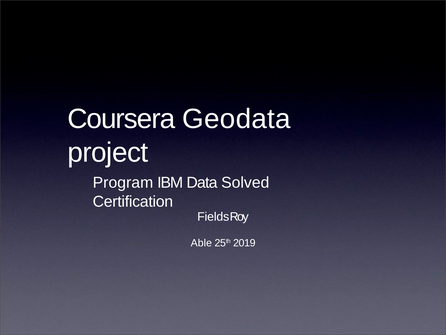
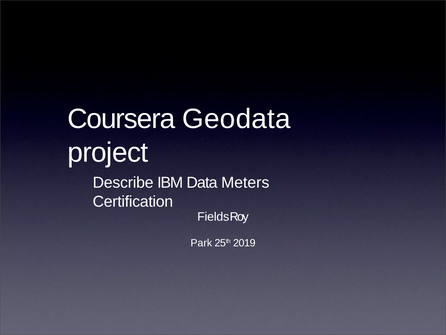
Program: Program -> Describe (123, 183)
Solved: Solved -> Meters (245, 183)
Able: Able -> Park (201, 243)
